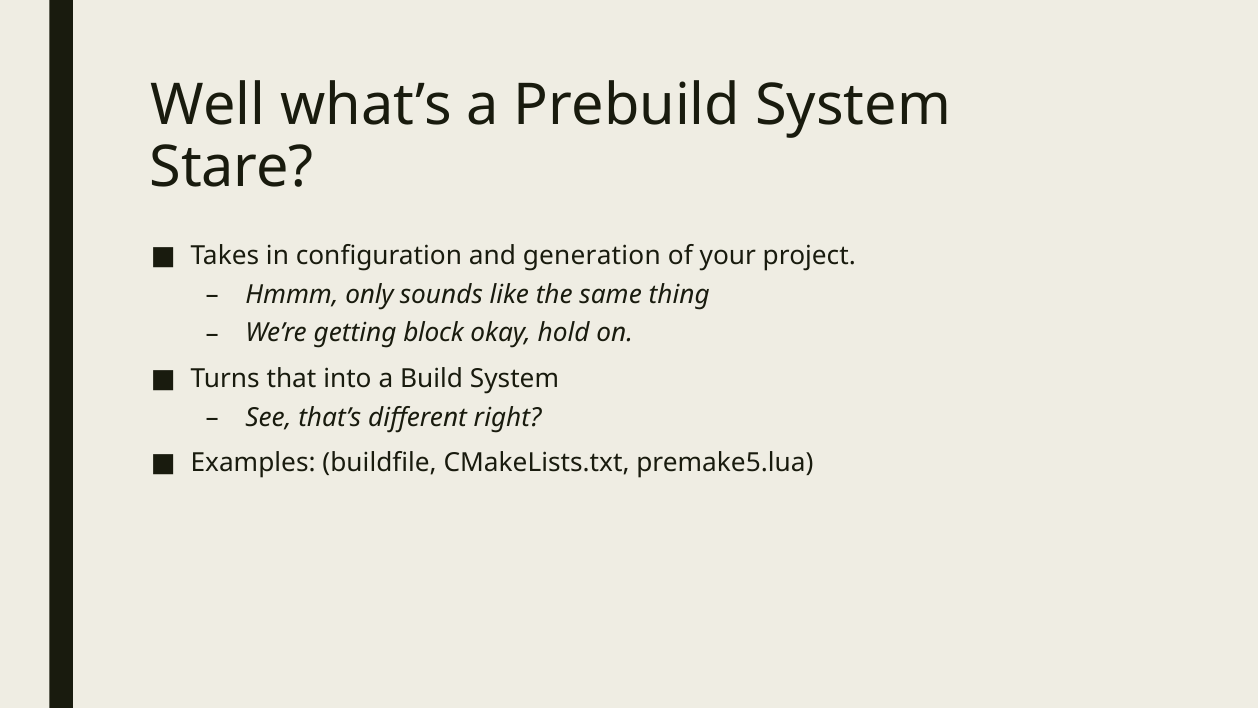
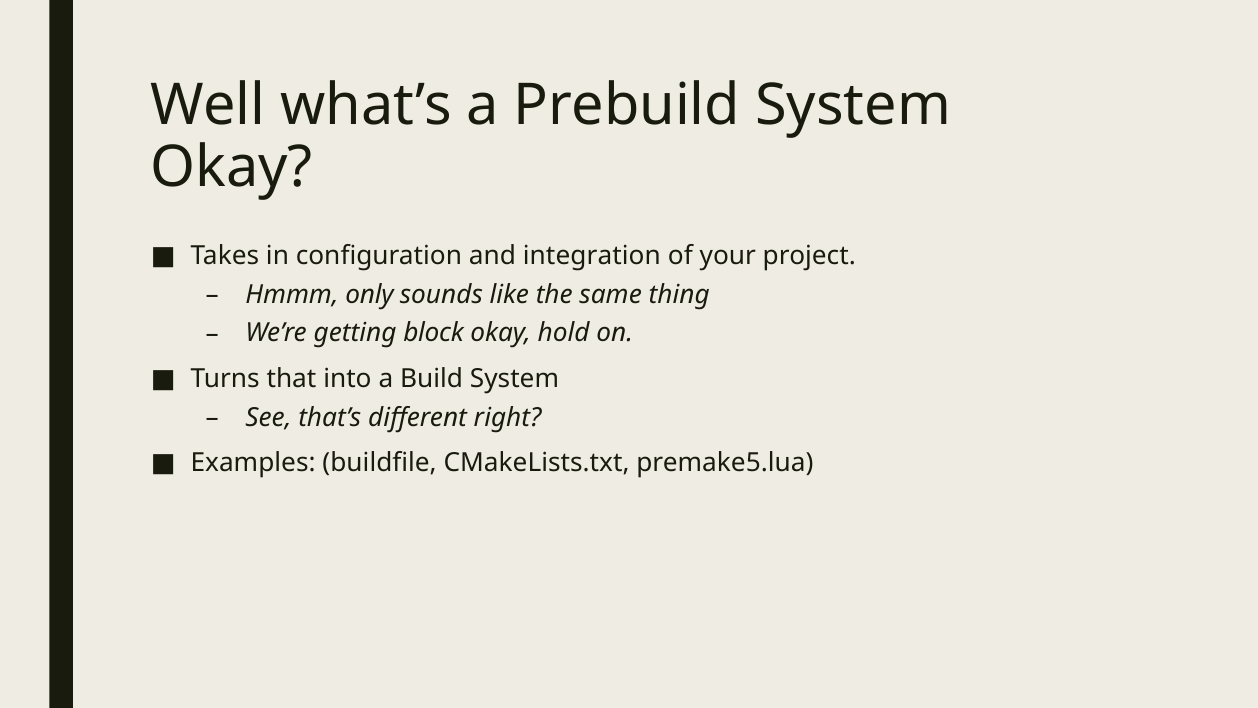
Stare: Stare -> Okay (232, 167)
generation: generation -> integration (592, 256)
